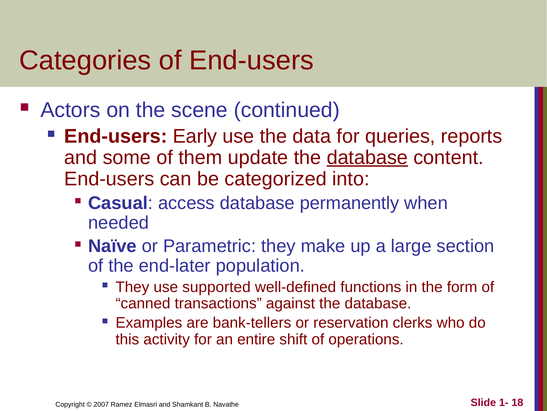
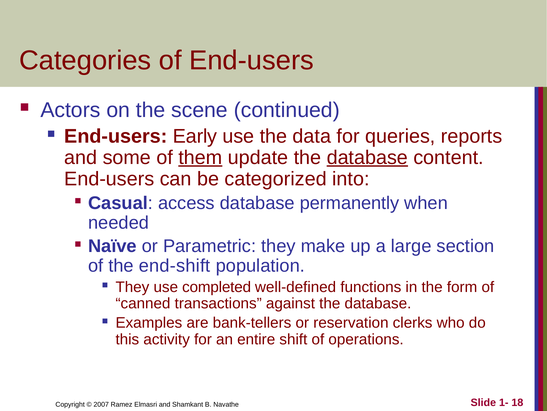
them underline: none -> present (200, 157)
end-later: end-later -> end-shift (175, 265)
supported: supported -> completed (217, 287)
